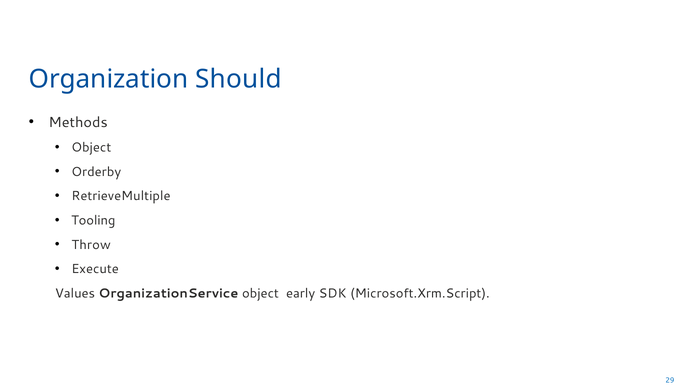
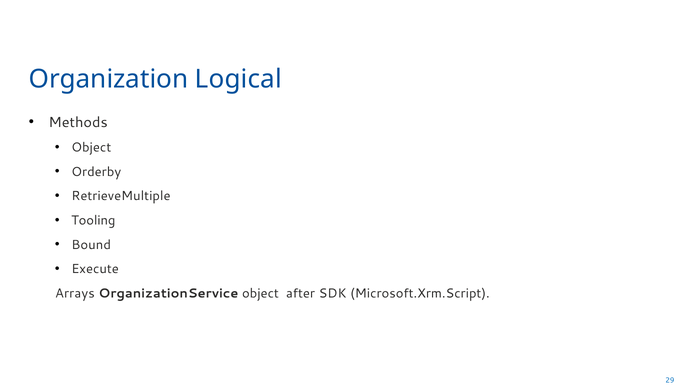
Should: Should -> Logical (238, 79)
Throw: Throw -> Bound (91, 245)
Values: Values -> Arrays (75, 294)
early: early -> after (301, 294)
